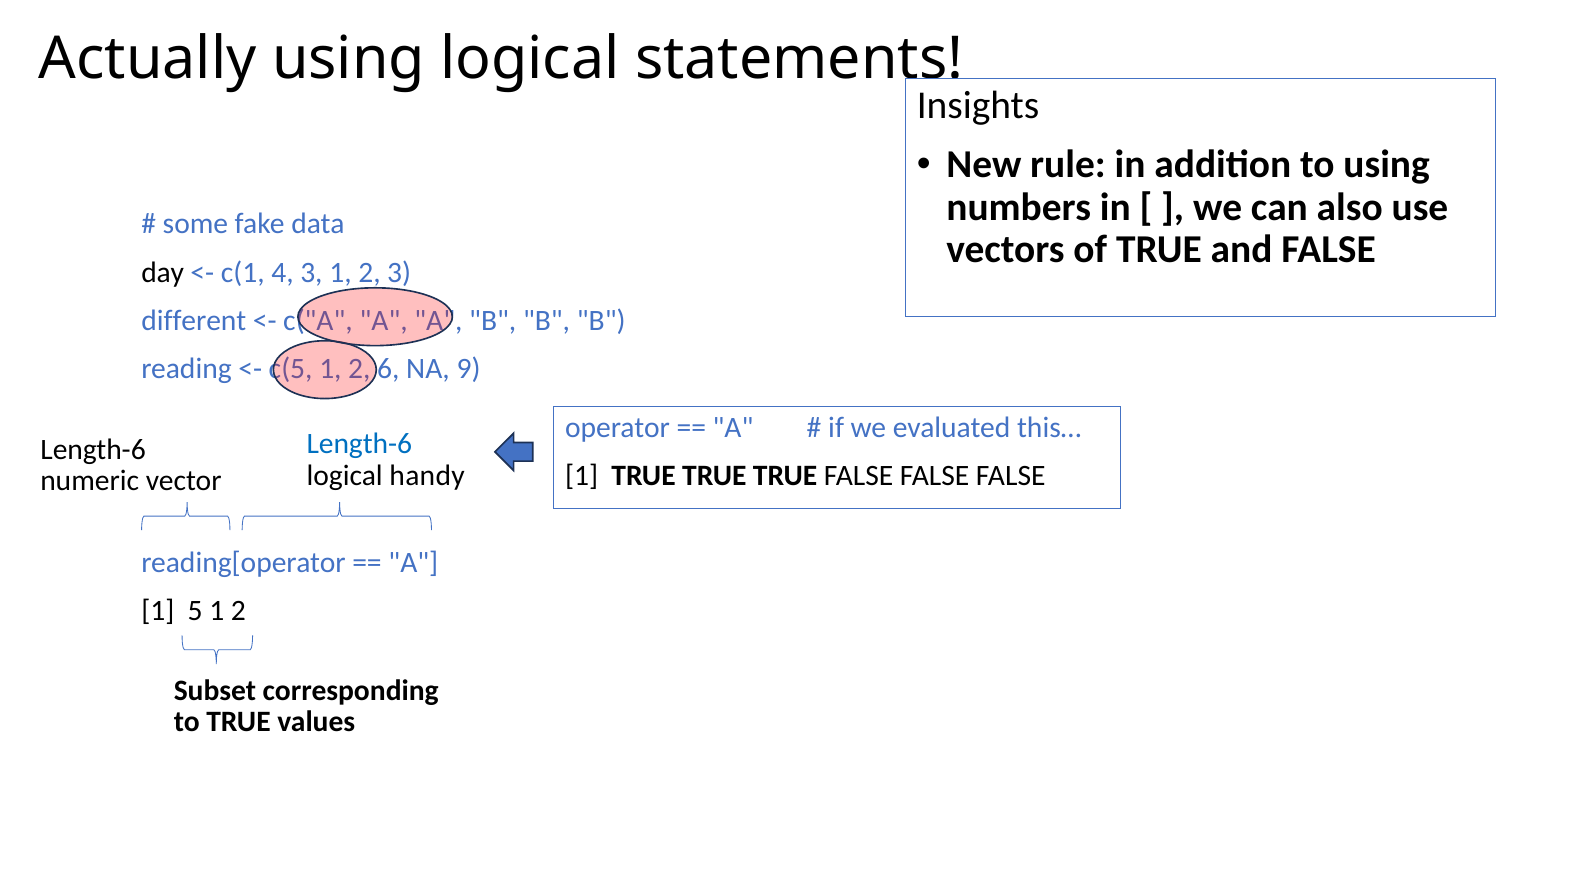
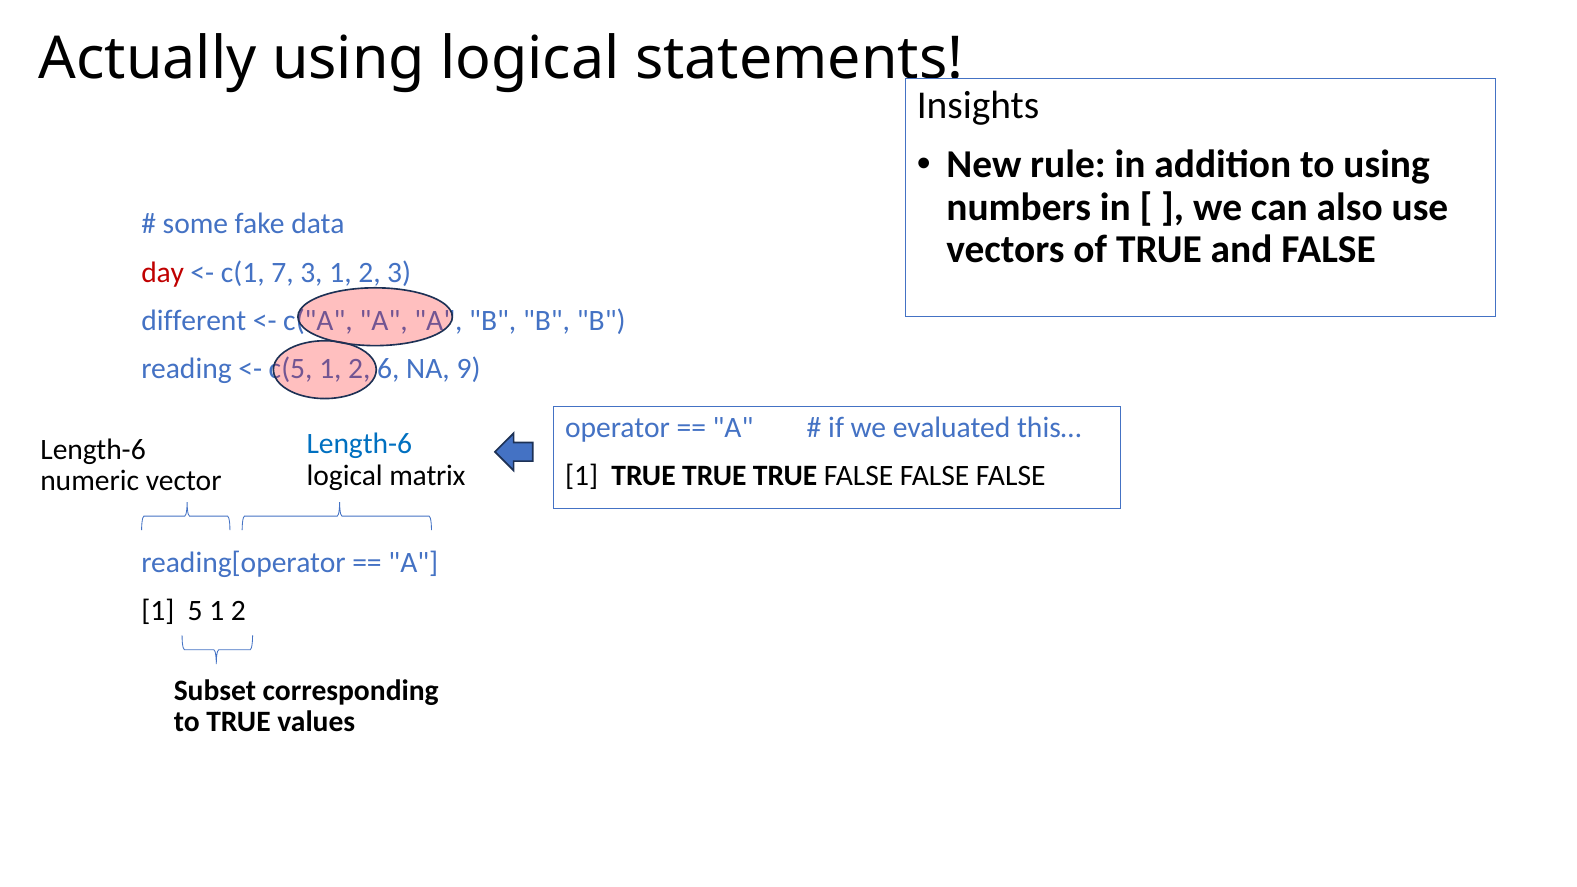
day colour: black -> red (163, 272)
4: 4 -> 7 (283, 272)
handy: handy -> matrix (427, 476)
